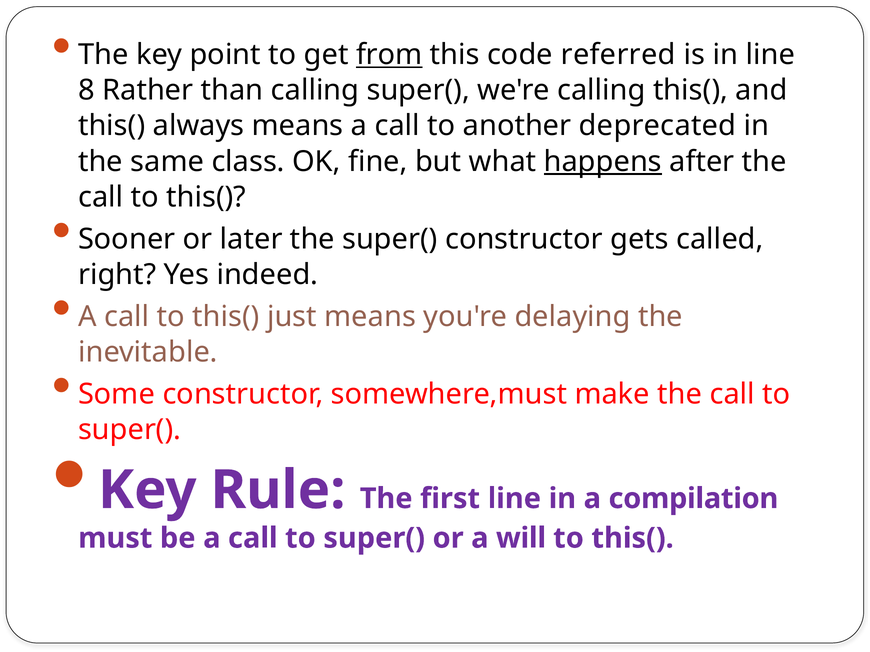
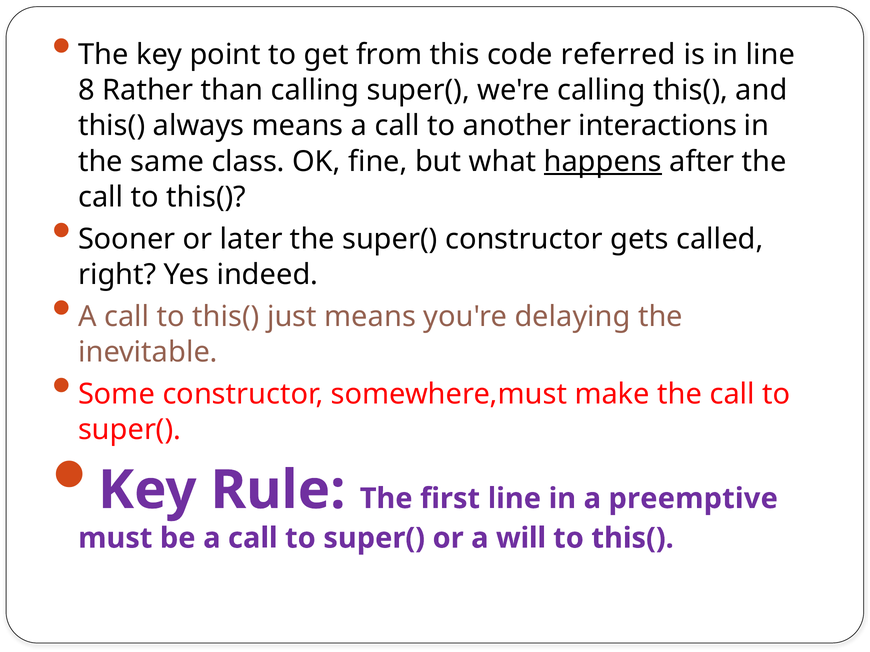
from underline: present -> none (389, 55)
deprecated: deprecated -> interactions (658, 126)
compilation: compilation -> preemptive (693, 499)
